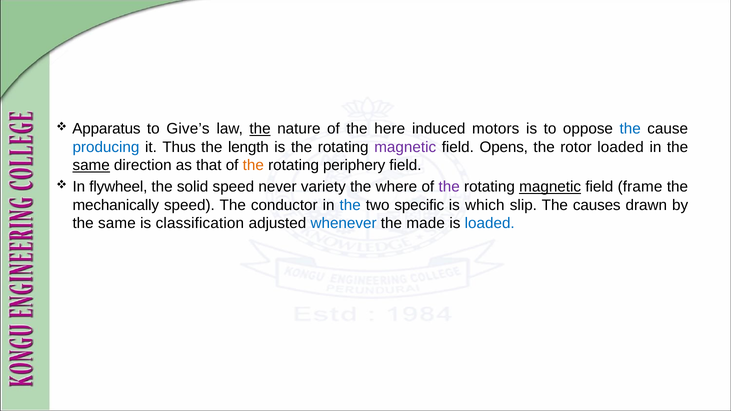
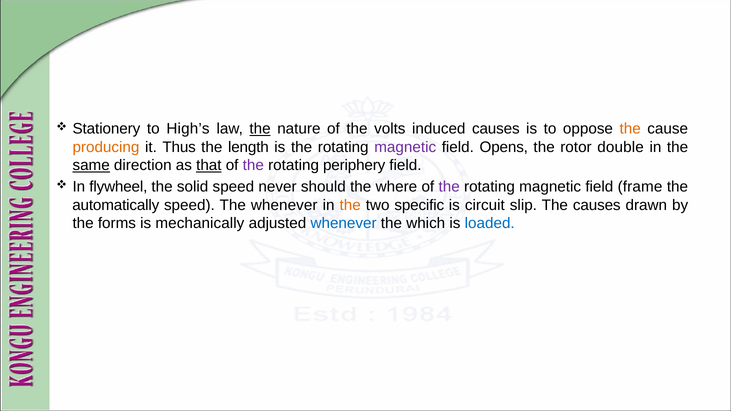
Apparatus: Apparatus -> Stationery (106, 129)
Give’s: Give’s -> High’s (188, 129)
here: here -> volts (390, 129)
induced motors: motors -> causes (496, 129)
the colour: blue -> orange (630, 129)
producing colour: blue -> orange (106, 147)
rotor loaded: loaded -> double (621, 147)
that underline: none -> present (209, 166)
the colour: orange -> purple (253, 166)
variety: variety -> should (323, 187)
magnetic underline: present -> none (550, 187)
mechanically: mechanically -> automatically (116, 205)
The conductor: conductor -> whenever (284, 205)
the colour: blue -> orange (350, 205)
which: which -> circuit (485, 205)
same: same -> forms (117, 223)
classification: classification -> mechanically (200, 223)
made: made -> which (426, 223)
